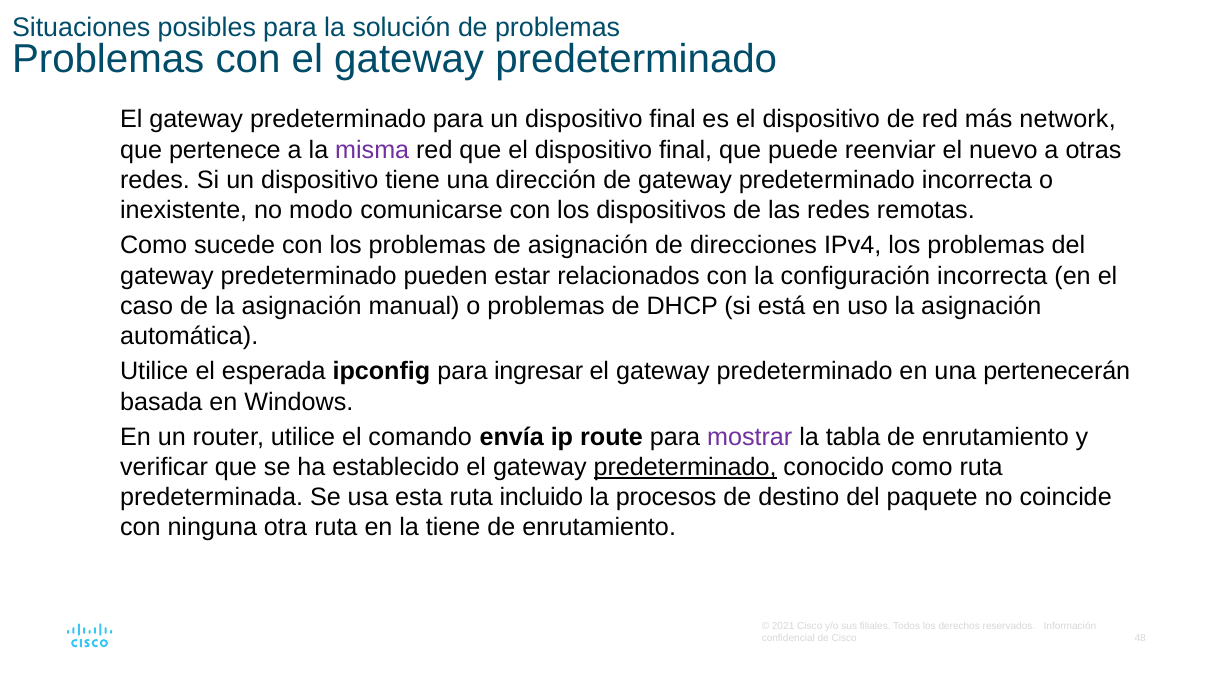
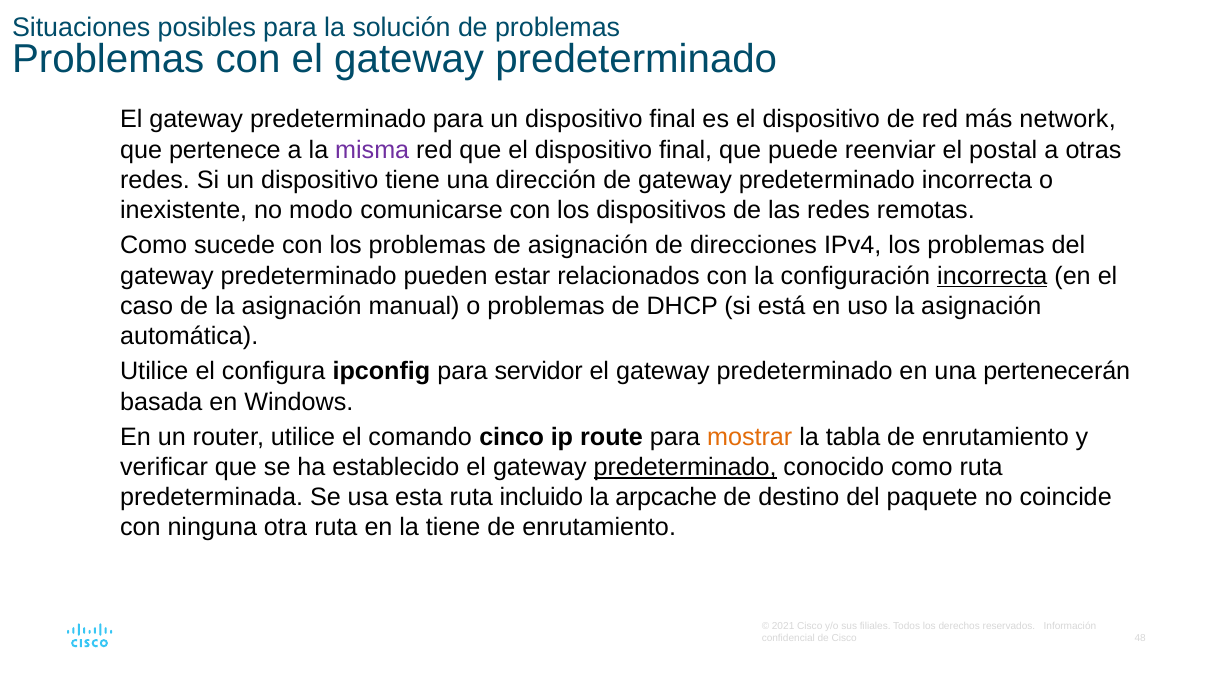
nuevo: nuevo -> postal (1003, 150)
incorrecta underline: none -> present (992, 276)
esperada: esperada -> configura (274, 371)
ingresar: ingresar -> servidor (539, 371)
envía: envía -> cinco (512, 437)
mostrar colour: purple -> orange (750, 437)
procesos: procesos -> arpcache (666, 497)
